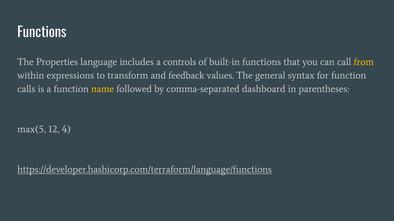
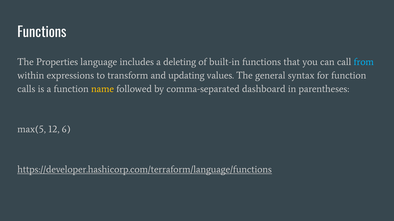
controls: controls -> deleting (180, 62)
from colour: yellow -> light blue (364, 62)
feedback: feedback -> updating (186, 76)
4: 4 -> 6 (66, 129)
